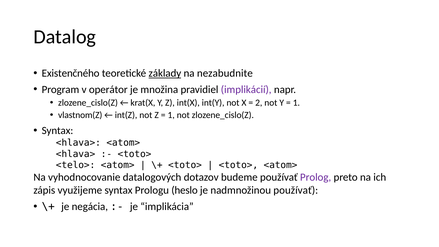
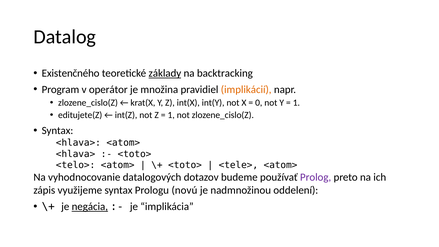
nezabudnite: nezabudnite -> backtracking (225, 73)
implikácií colour: purple -> orange (246, 89)
2: 2 -> 0 (259, 103)
vlastnom(Z: vlastnom(Z -> editujete(Z (80, 115)
<toto>: <toto> -> <tele> (238, 165)
heslo: heslo -> novú (184, 190)
nadmnožinou používať: používať -> oddelení (296, 190)
negácia underline: none -> present (90, 206)
